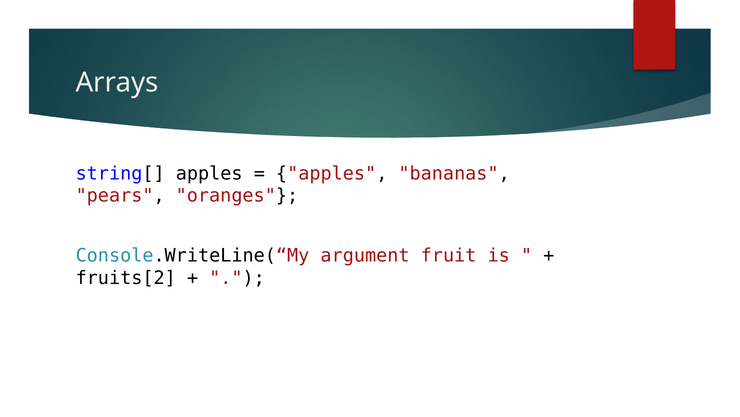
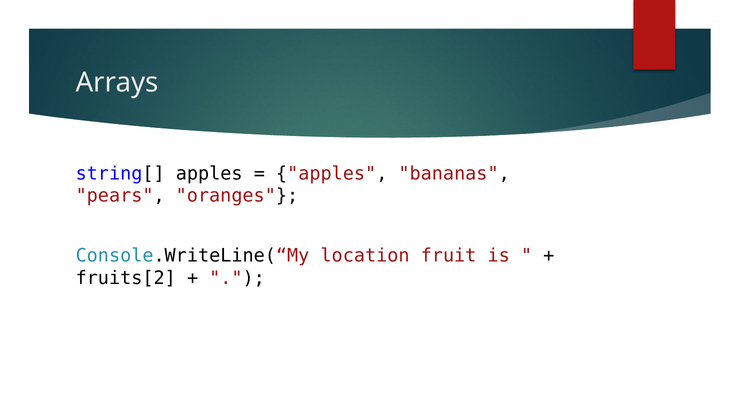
argument: argument -> location (365, 255)
